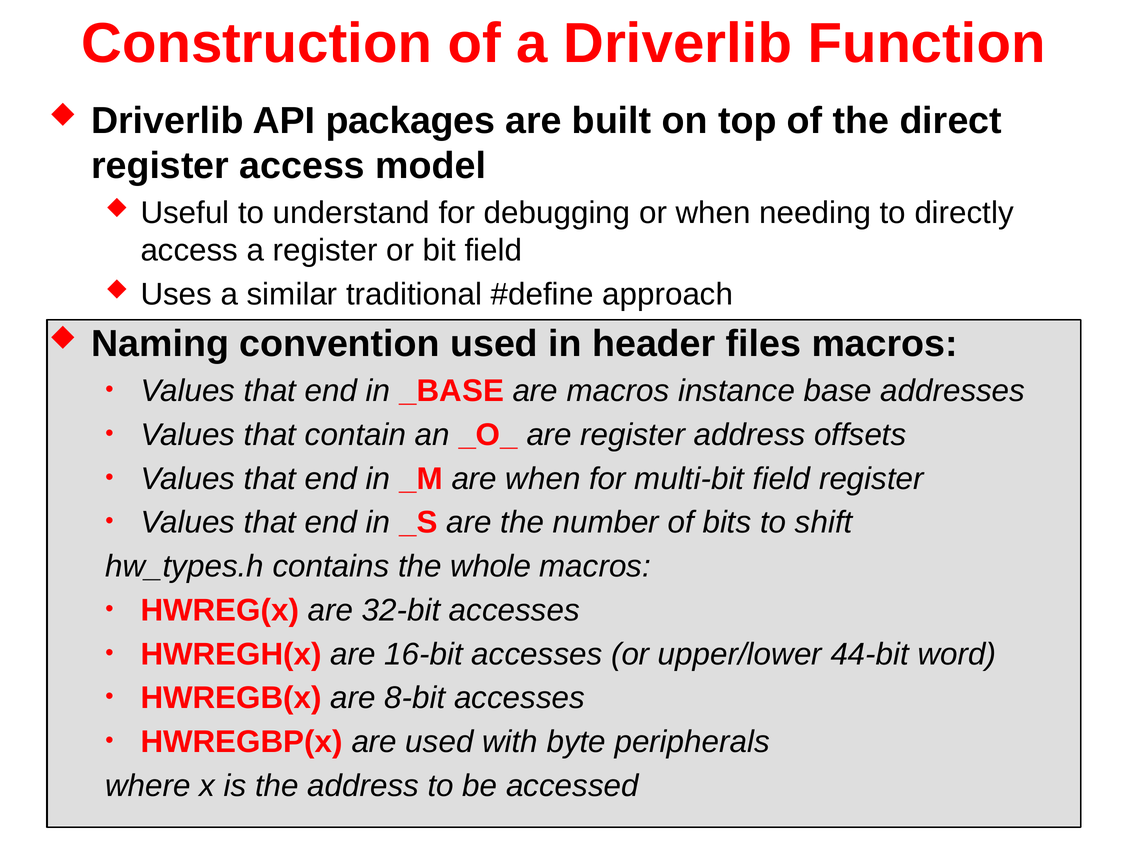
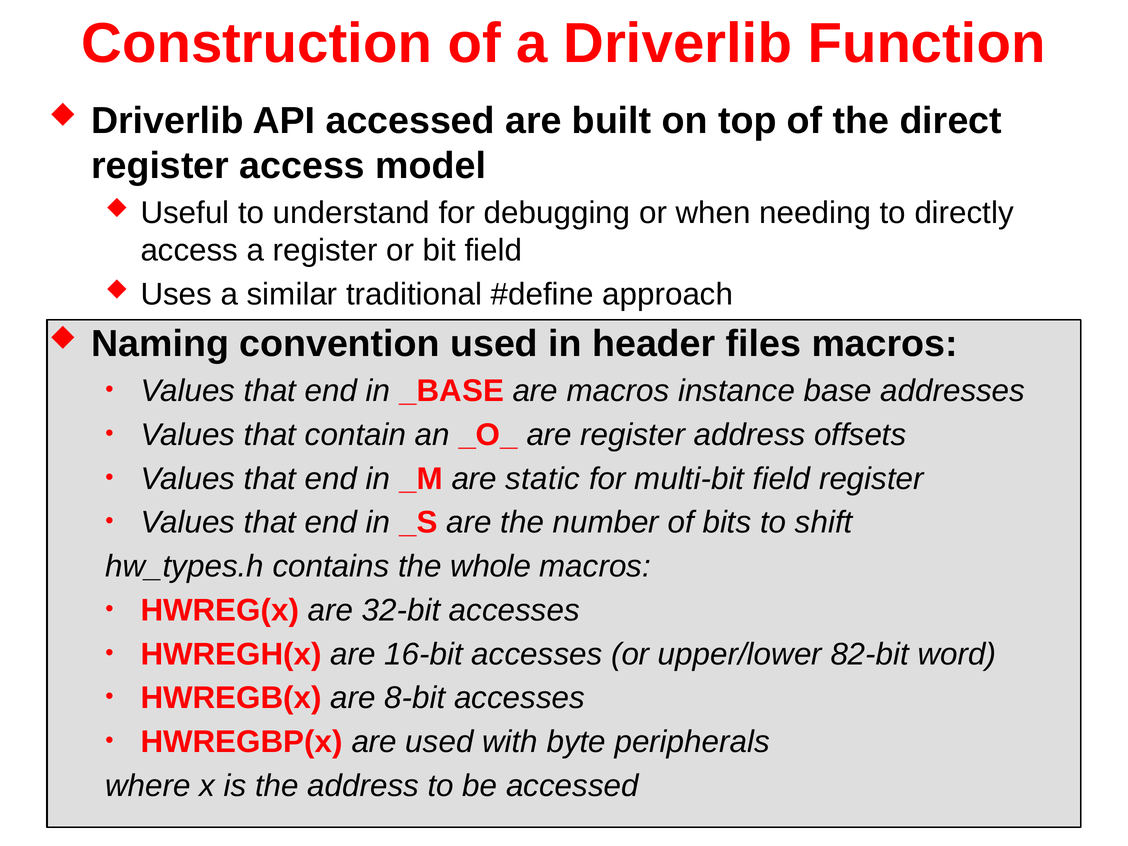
API packages: packages -> accessed (410, 121)
are when: when -> static (543, 479)
44-bit: 44-bit -> 82-bit (870, 654)
